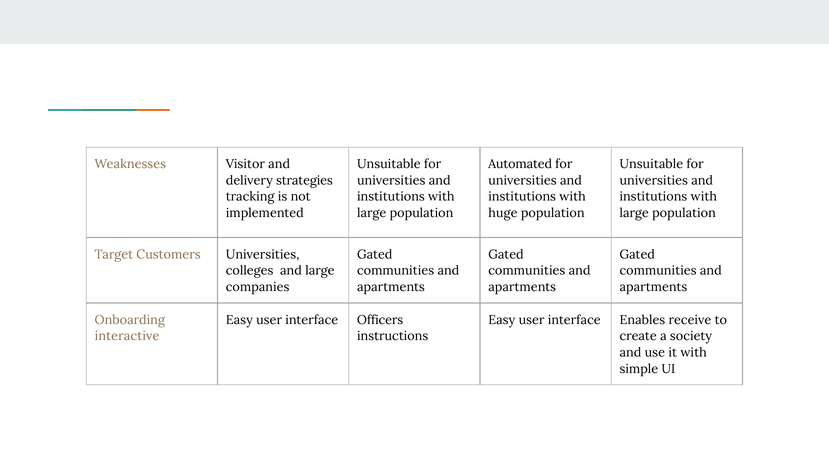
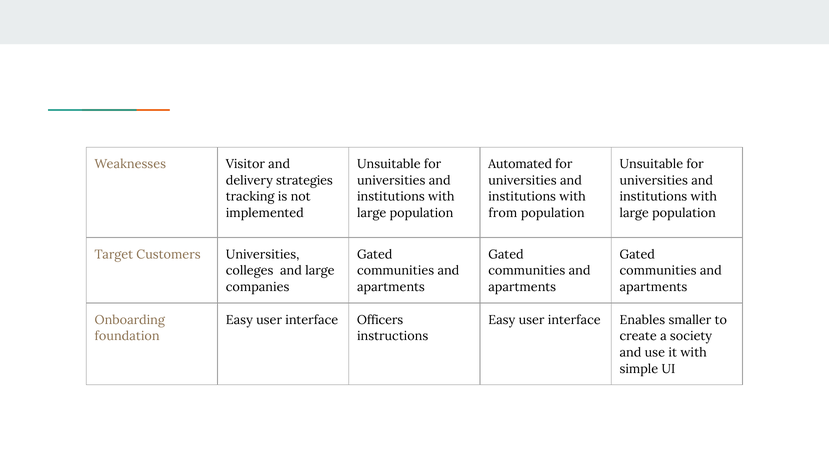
huge: huge -> from (503, 213)
receive: receive -> smaller (690, 320)
interactive: interactive -> foundation (127, 336)
